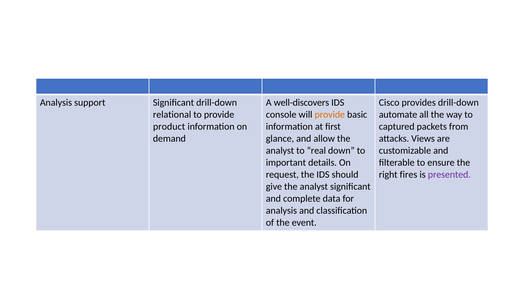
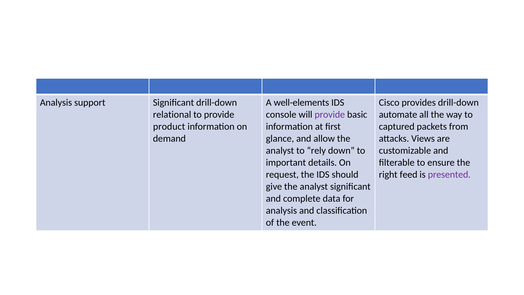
well-discovers: well-discovers -> well-elements (301, 102)
provide colour: orange -> purple (330, 114)
real: real -> rely (316, 150)
fires: fires -> feed (409, 174)
